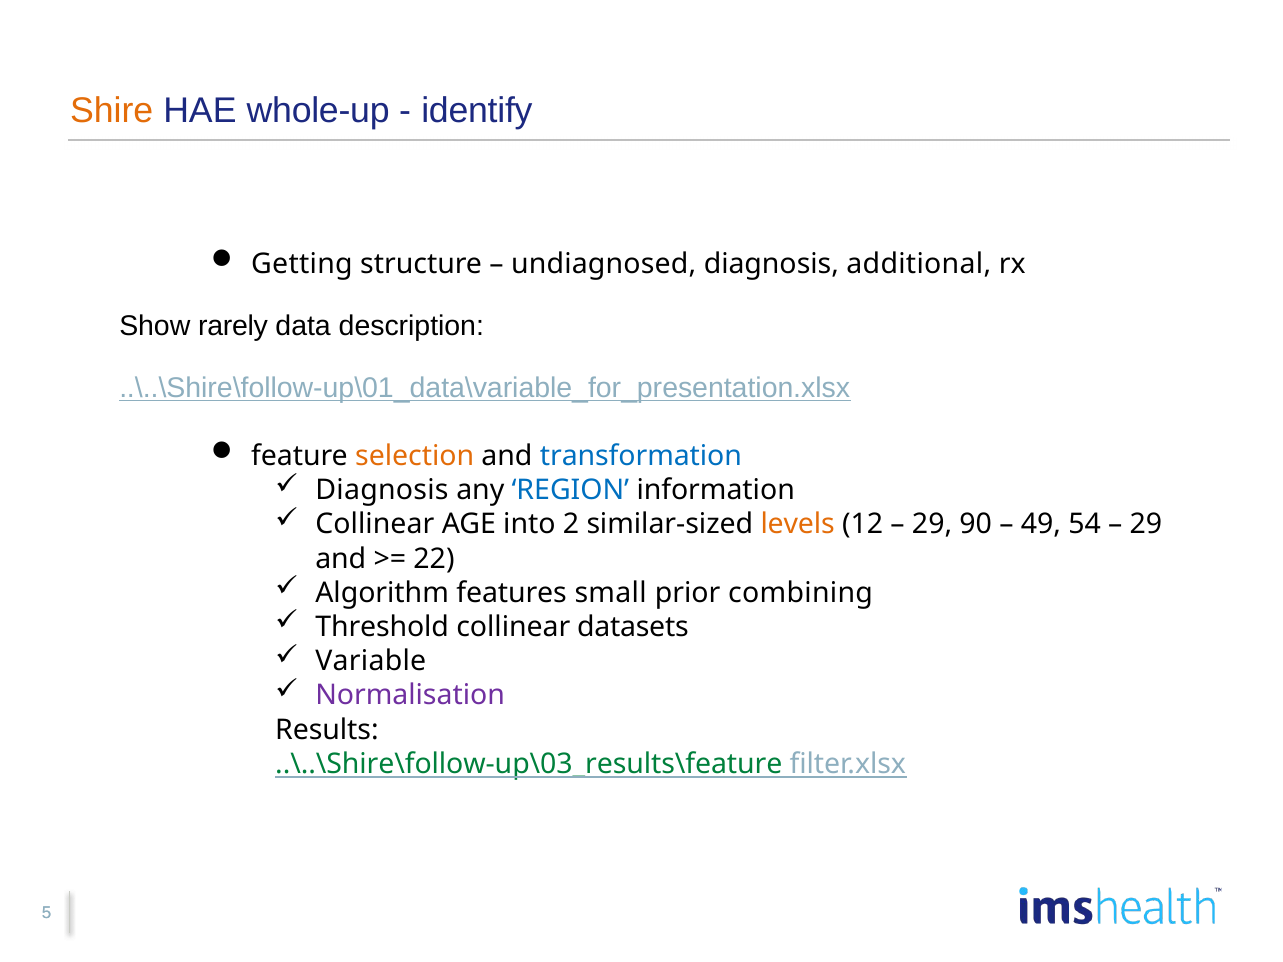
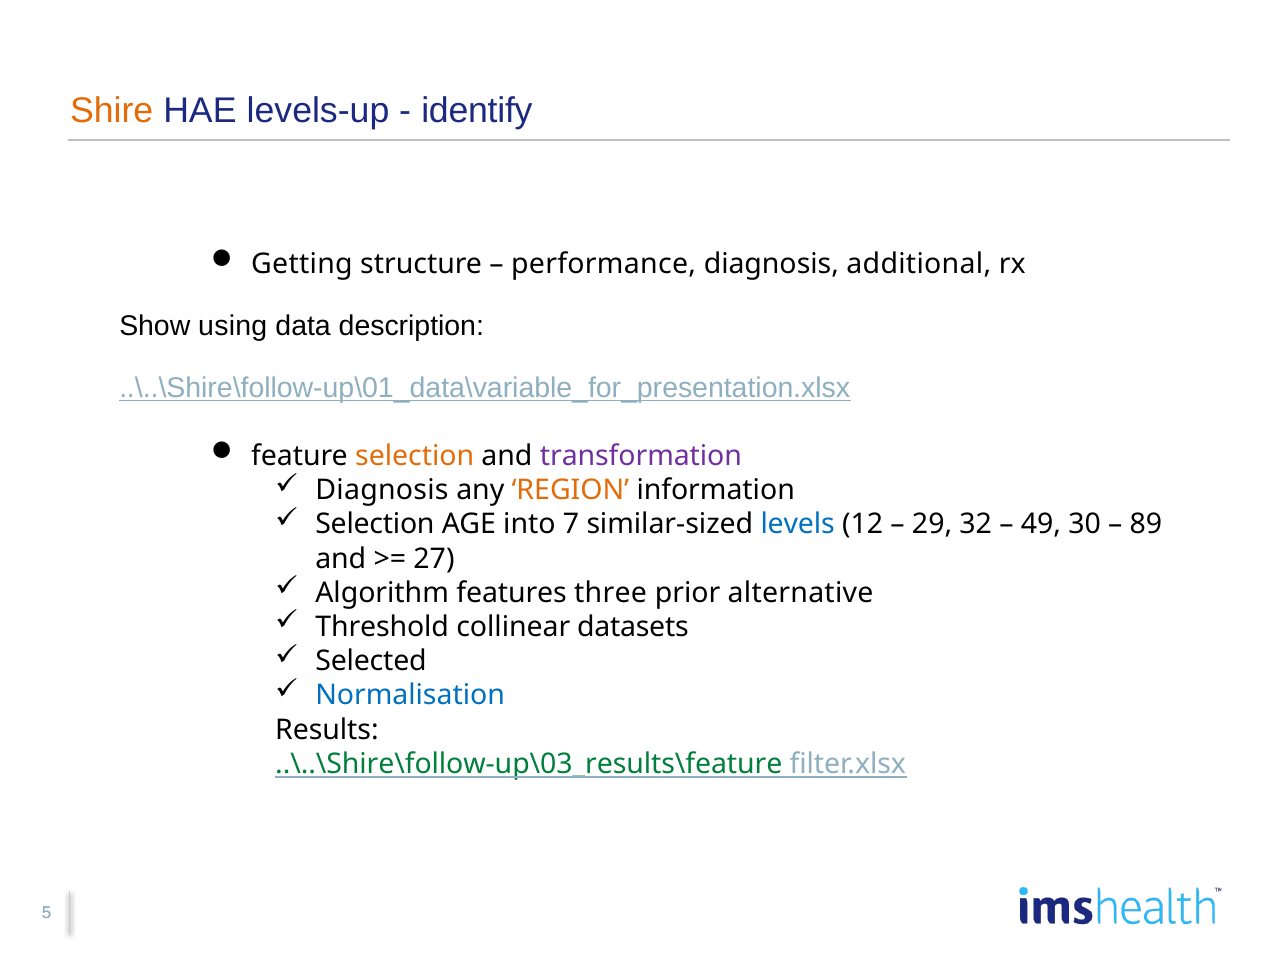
whole-up: whole-up -> levels-up (318, 111)
undiagnosed: undiagnosed -> performance (604, 264)
rarely: rarely -> using (233, 326)
transformation colour: blue -> purple (641, 456)
REGION colour: blue -> orange (570, 491)
Collinear: Collinear -> Selection (375, 525)
2: 2 -> 7 (571, 525)
levels colour: orange -> blue (798, 525)
90: 90 -> 32 (976, 525)
54: 54 -> 30 (1085, 525)
29: 29 -> 89 (1146, 525)
22: 22 -> 27 (434, 559)
small: small -> three (611, 593)
combining: combining -> alternative (801, 593)
Variable: Variable -> Selected (371, 661)
Normalisation colour: purple -> blue (410, 696)
